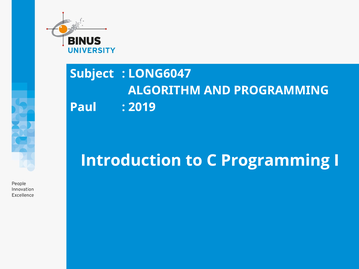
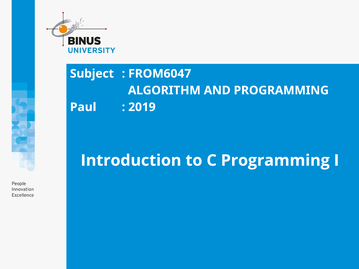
LONG6047: LONG6047 -> FROM6047 (160, 74)
